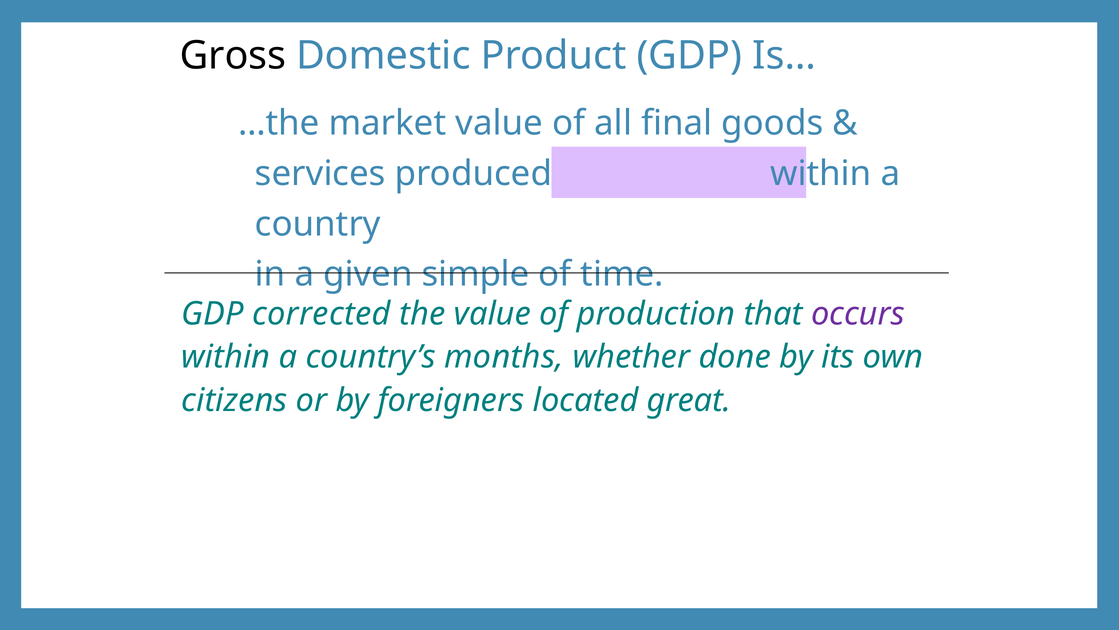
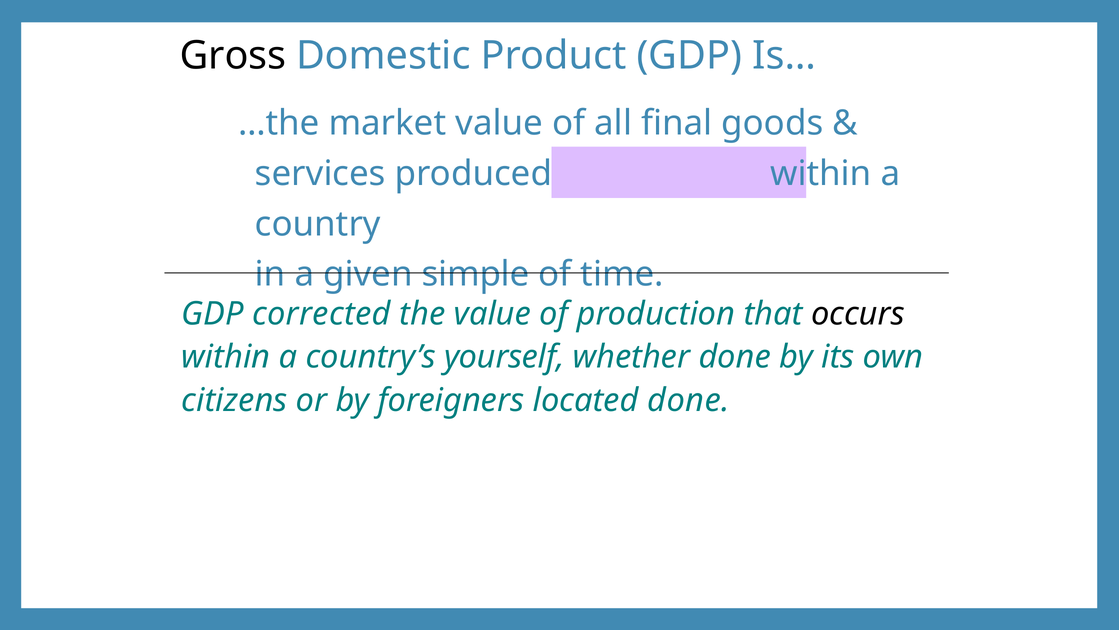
occurs colour: purple -> black (858, 314)
months: months -> yourself (504, 357)
located great: great -> done (688, 400)
